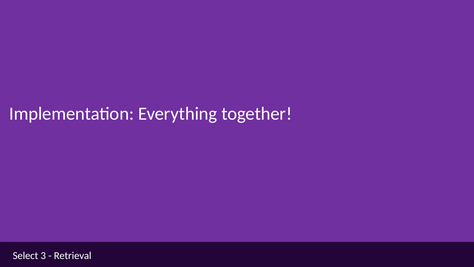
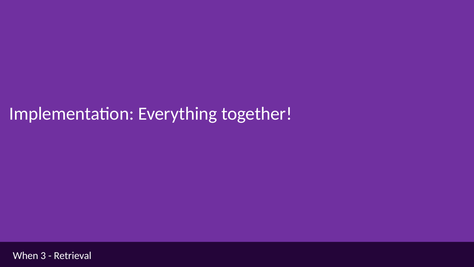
Select: Select -> When (26, 255)
